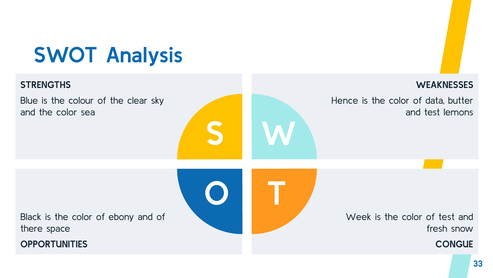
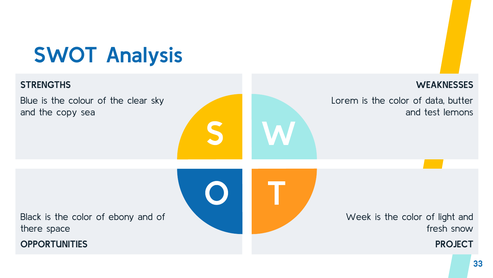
Hence: Hence -> Lorem (345, 100)
and the color: color -> copy (67, 112)
of test: test -> light (447, 217)
CONGUE: CONGUE -> PROJECT (454, 244)
